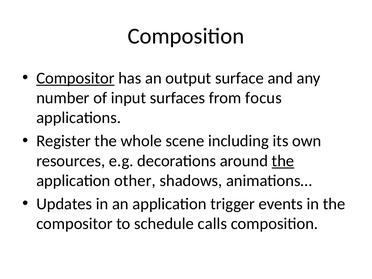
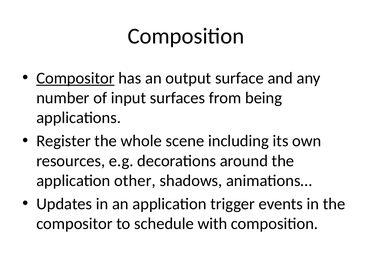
focus: focus -> being (264, 98)
the underline: present -> none (283, 161)
calls: calls -> with (212, 224)
